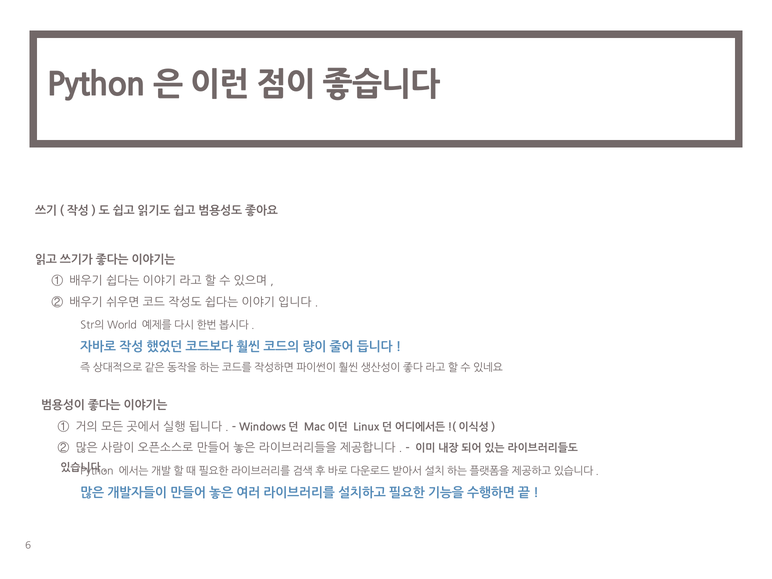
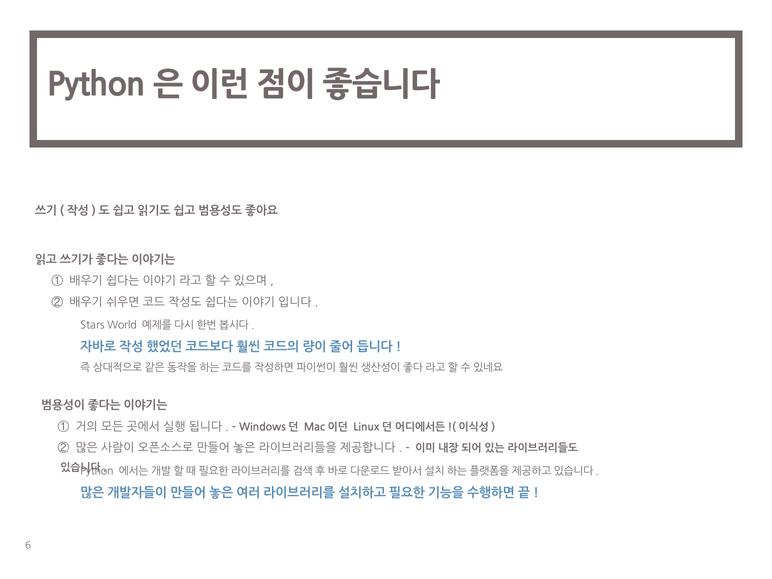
Str의: Str의 -> Stars (92, 325)
